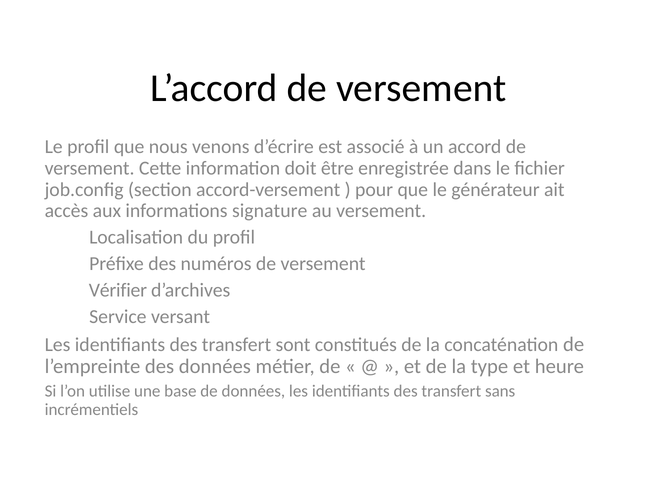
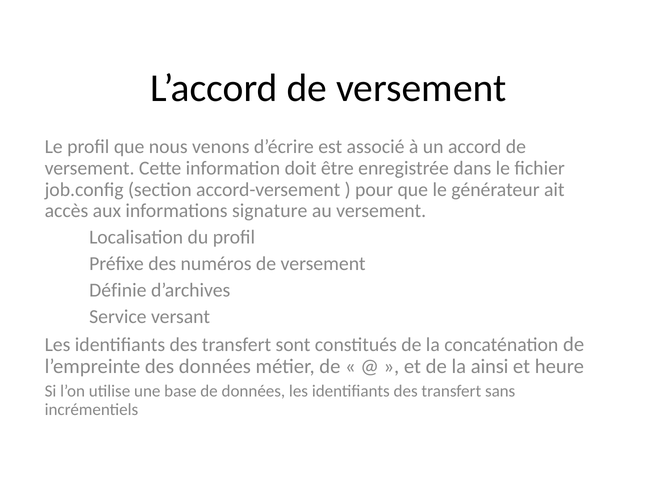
Vérifier: Vérifier -> Définie (118, 291)
type: type -> ainsi (490, 367)
